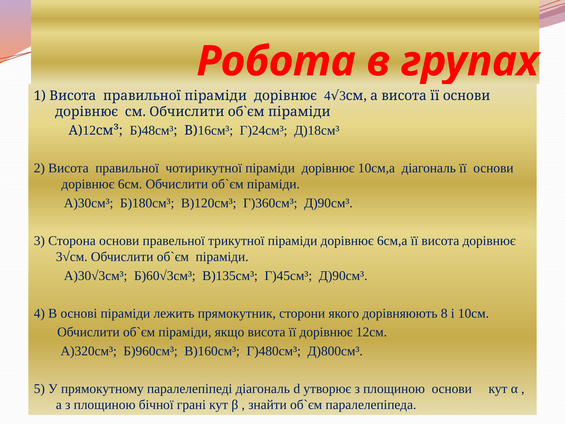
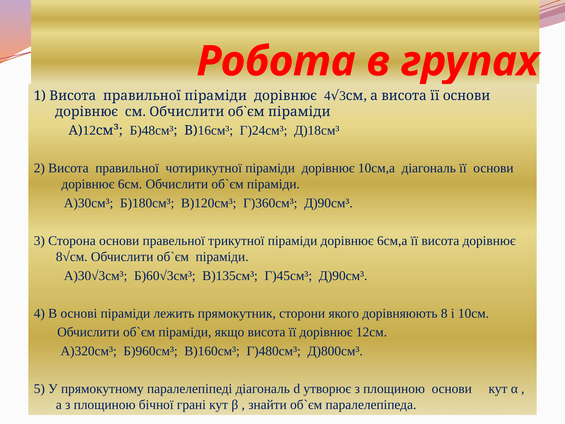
3√см: 3√см -> 8√см (72, 257)
